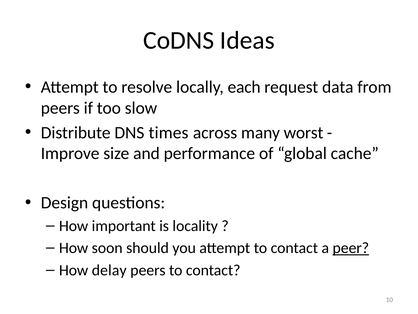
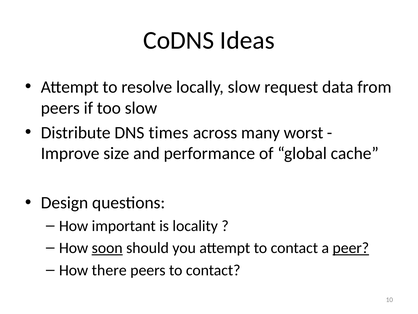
locally each: each -> slow (244, 87)
soon underline: none -> present (107, 248)
delay: delay -> there (109, 270)
